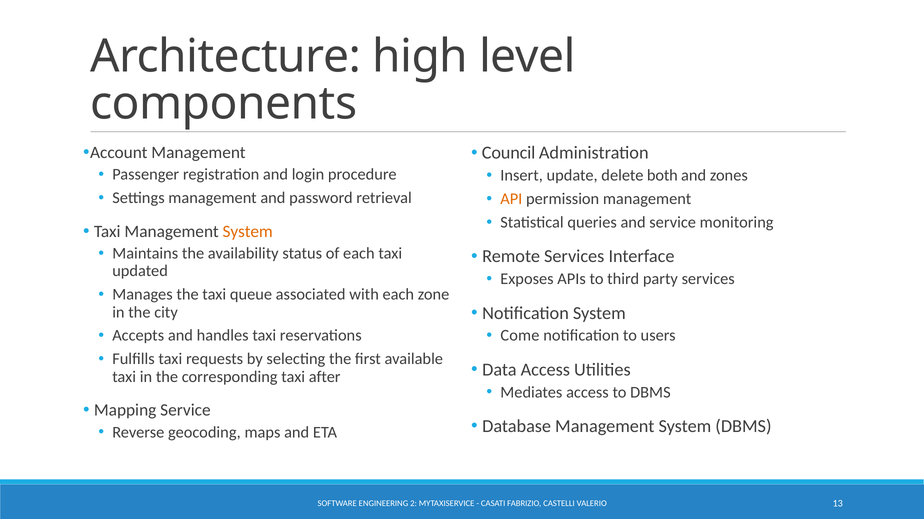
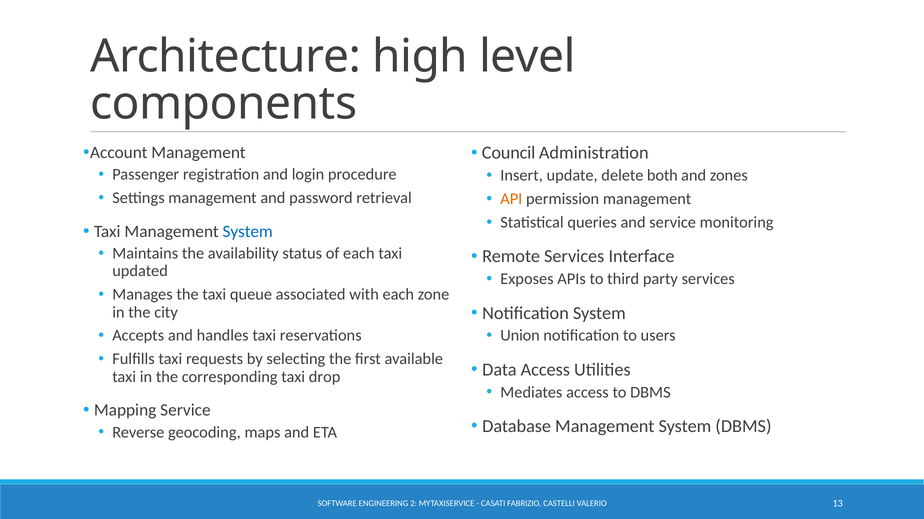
System colour: orange -> blue (248, 232)
Come: Come -> Union (520, 336)
after: after -> drop (325, 377)
